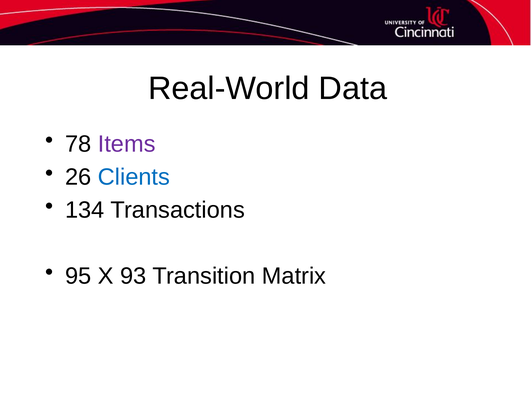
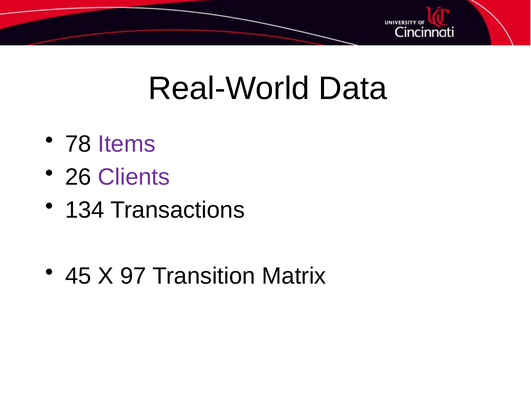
Clients colour: blue -> purple (134, 177)
95: 95 -> 45 (78, 276)
93: 93 -> 97 (133, 276)
